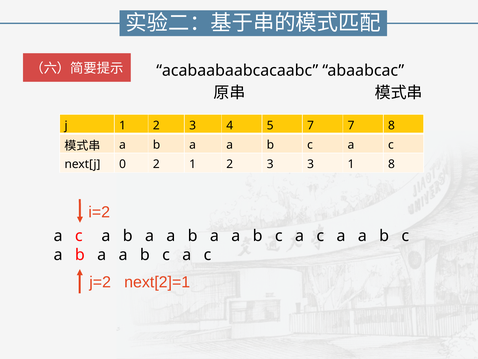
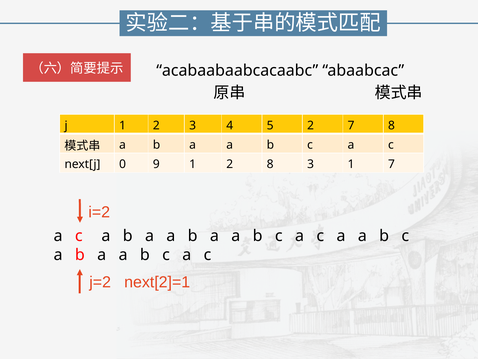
5 7: 7 -> 2 (311, 125)
0 2: 2 -> 9 (156, 164)
3: 3 -> 8 (270, 164)
1 8: 8 -> 7 (391, 164)
